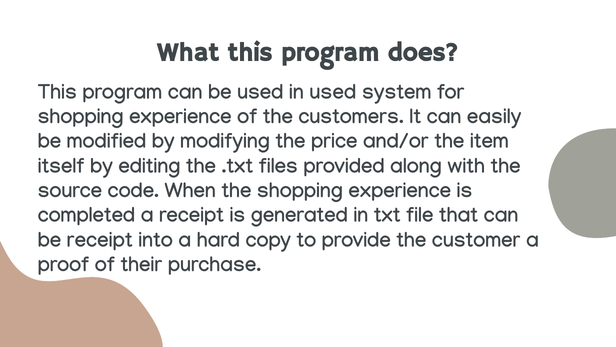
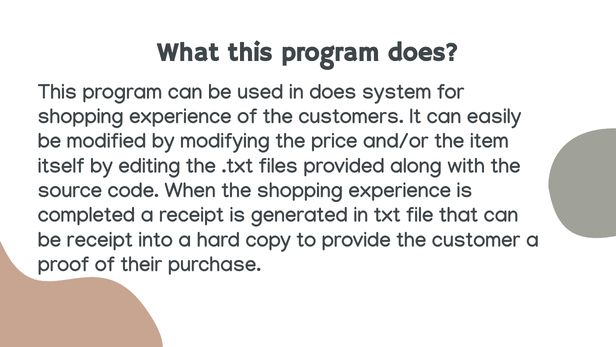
in used: used -> does (333, 92)
